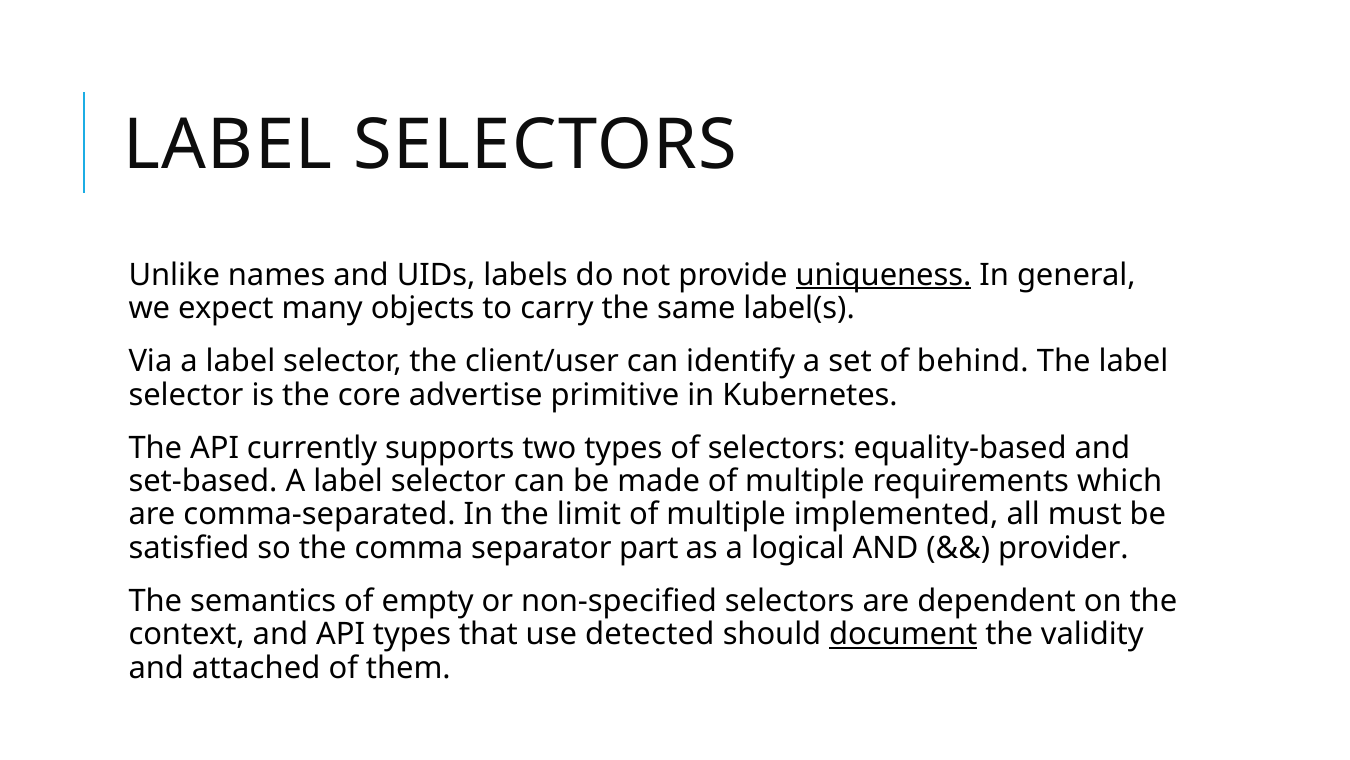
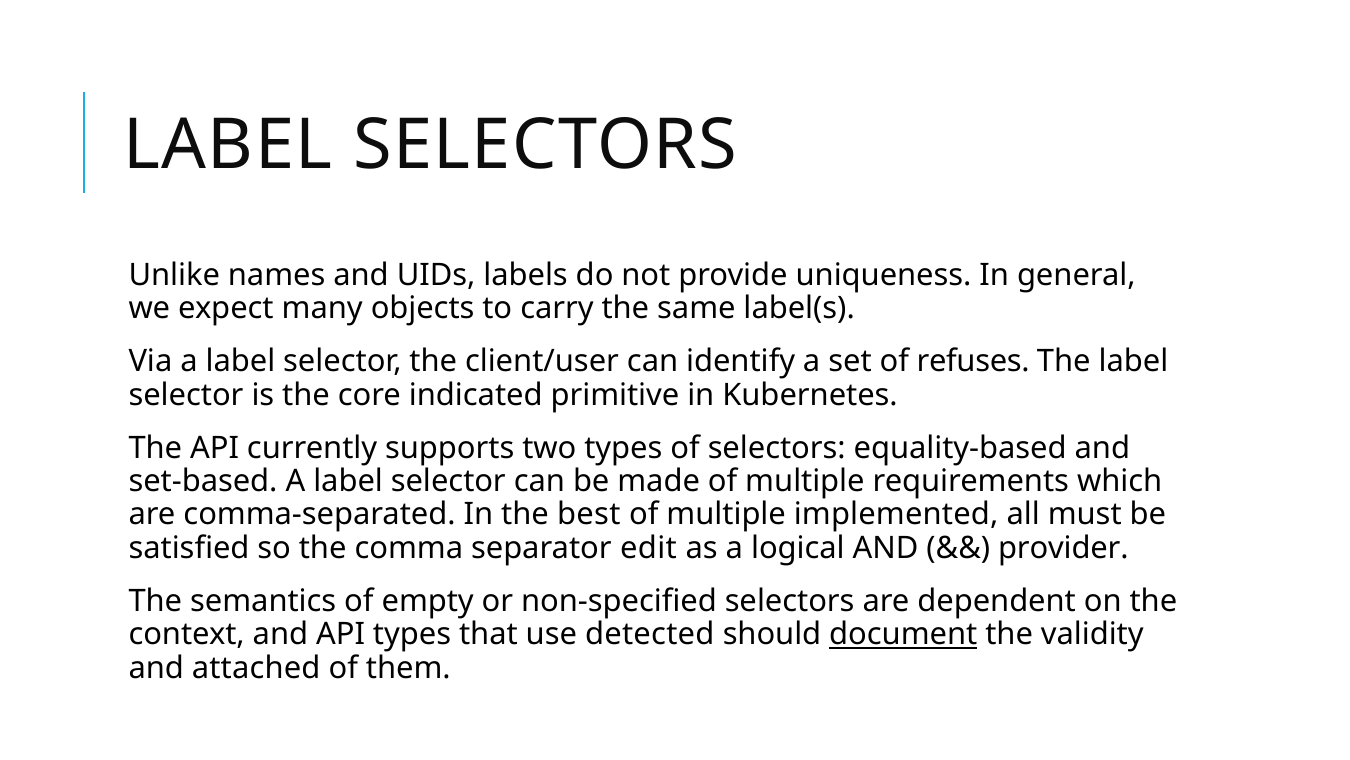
uniqueness underline: present -> none (884, 275)
behind: behind -> refuses (973, 361)
advertise: advertise -> indicated (476, 394)
limit: limit -> best (589, 514)
part: part -> edit (648, 548)
